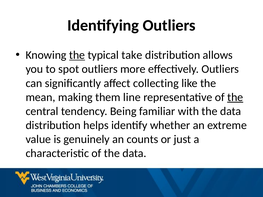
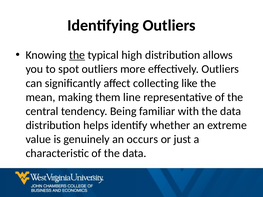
take: take -> high (132, 55)
the underline: present -> none (235, 97)
counts: counts -> occurs (142, 139)
